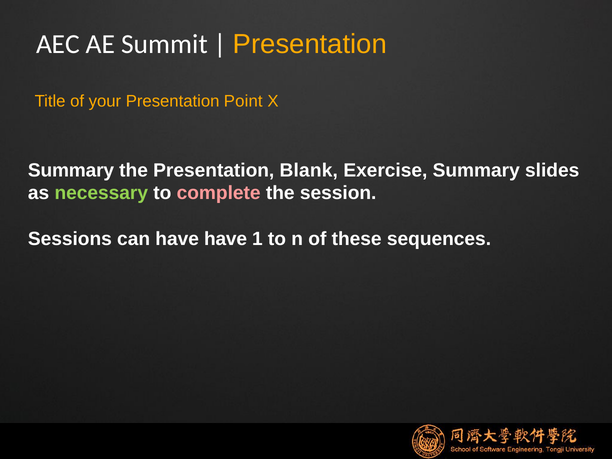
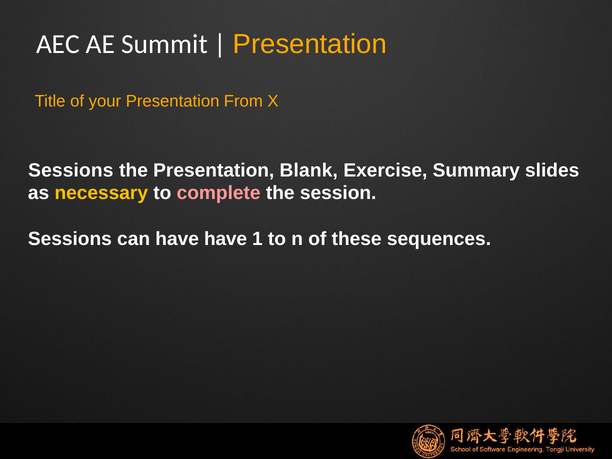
Point: Point -> From (243, 101)
Summary: Summary -> Sessions (71, 170)
necessary colour: light green -> yellow (101, 193)
